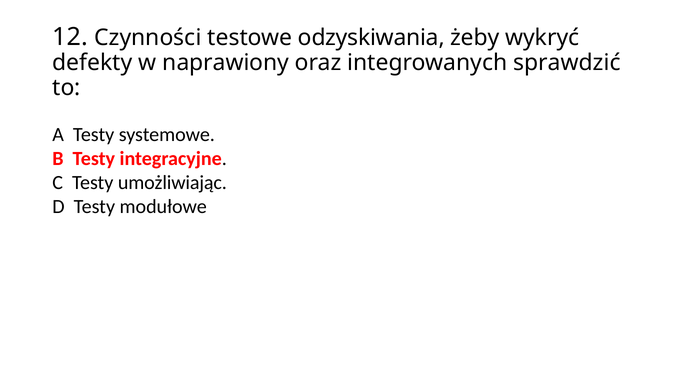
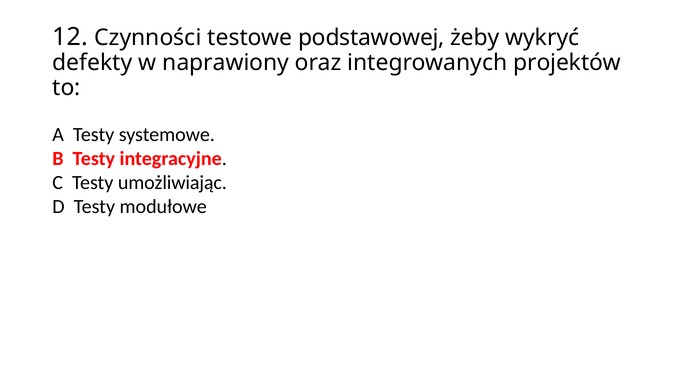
odzyskiwania: odzyskiwania -> podstawowej (371, 38)
sprawdzić: sprawdzić -> projektów (567, 63)
